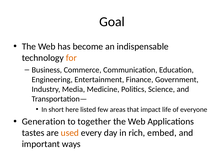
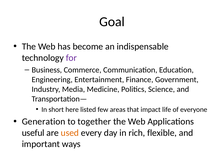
for colour: orange -> purple (71, 58)
tastes: tastes -> useful (33, 133)
embed: embed -> flexible (162, 133)
